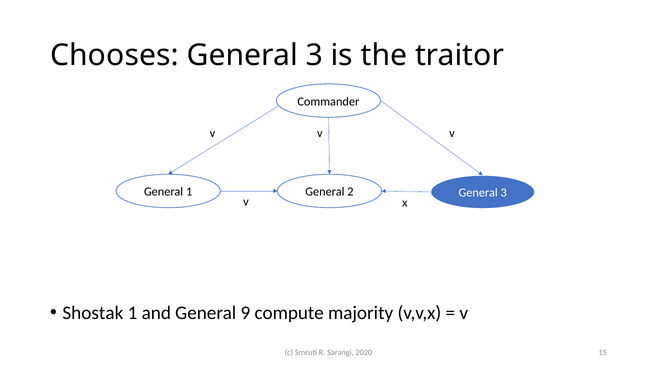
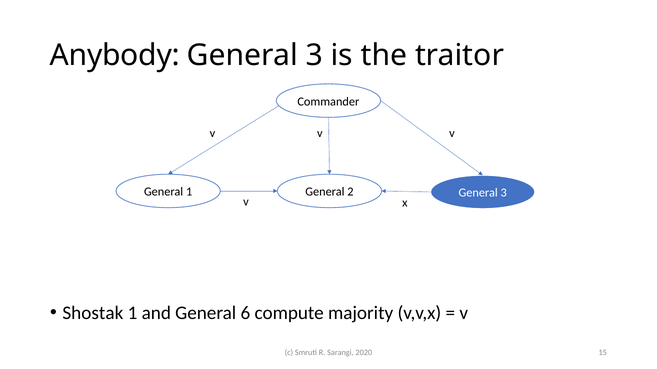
Chooses: Chooses -> Anybody (115, 55)
9: 9 -> 6 (245, 313)
